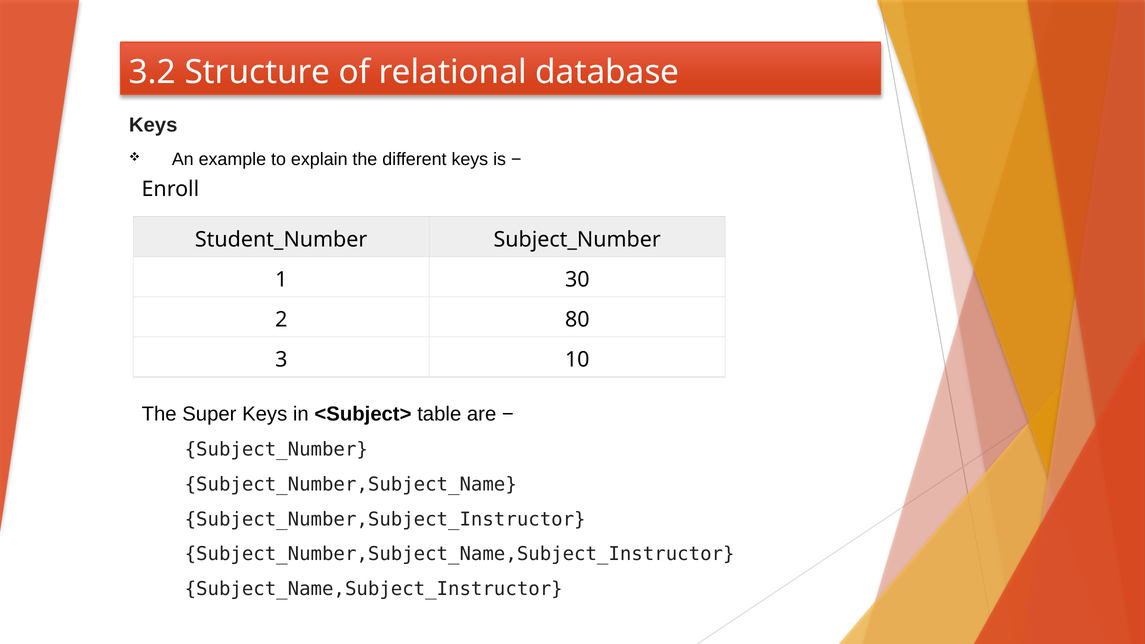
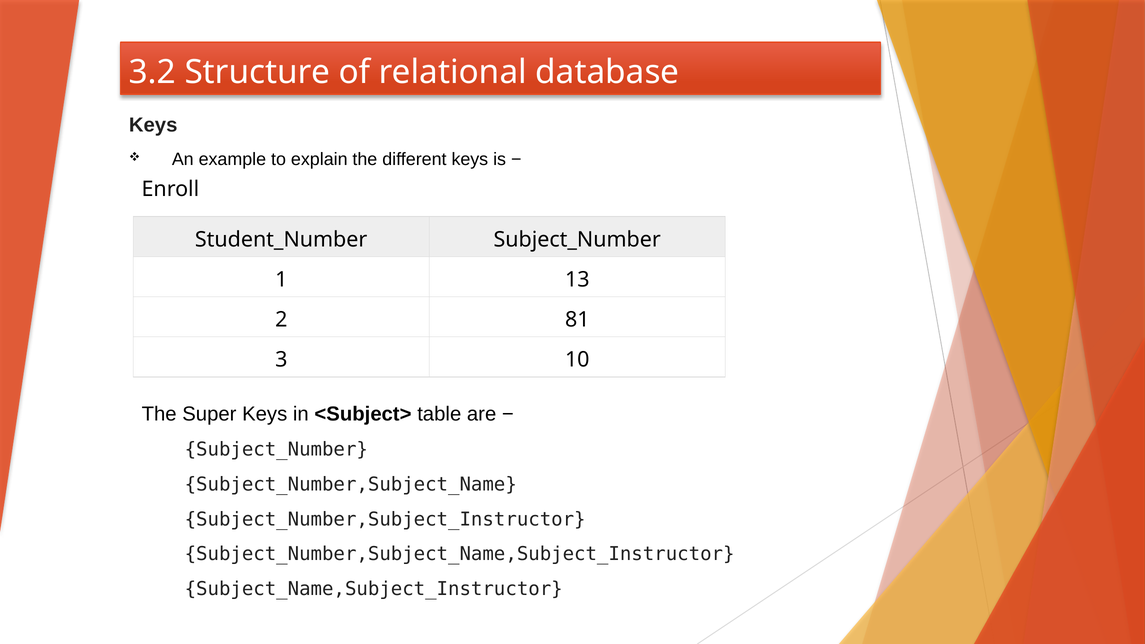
30: 30 -> 13 (577, 280)
80: 80 -> 81 (577, 320)
